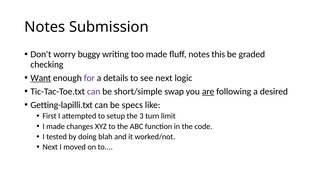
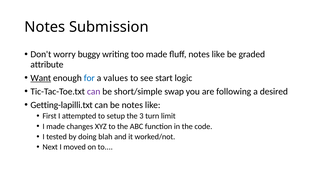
fluff notes this: this -> like (218, 54)
checking: checking -> attribute (47, 64)
for colour: purple -> blue (89, 78)
details: details -> values (116, 78)
see next: next -> start (164, 78)
are underline: present -> none (208, 91)
be specs: specs -> notes (132, 105)
